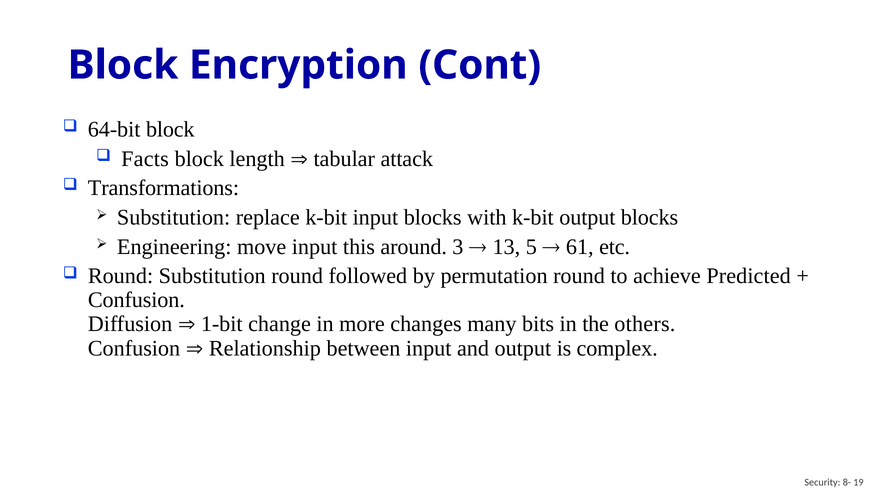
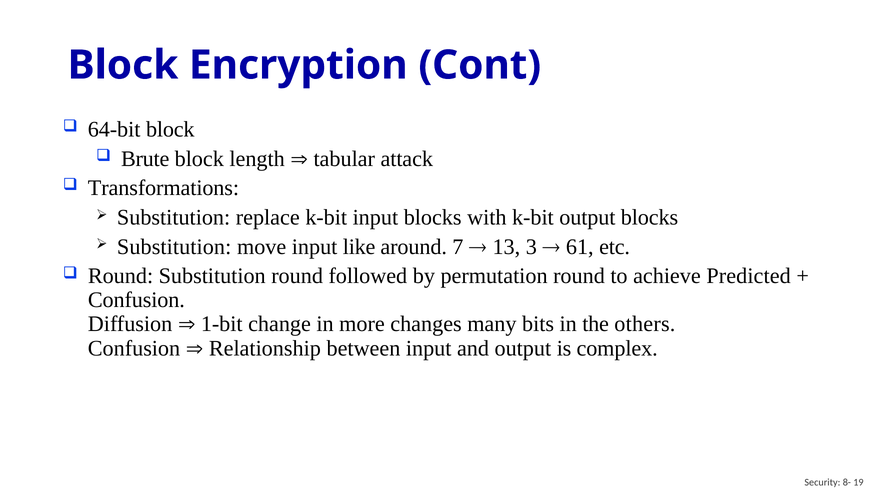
Facts: Facts -> Brute (145, 159)
Engineering: Engineering -> Substitution (174, 247)
this: this -> like (359, 247)
3: 3 -> 7 (458, 247)
5: 5 -> 3 (531, 247)
